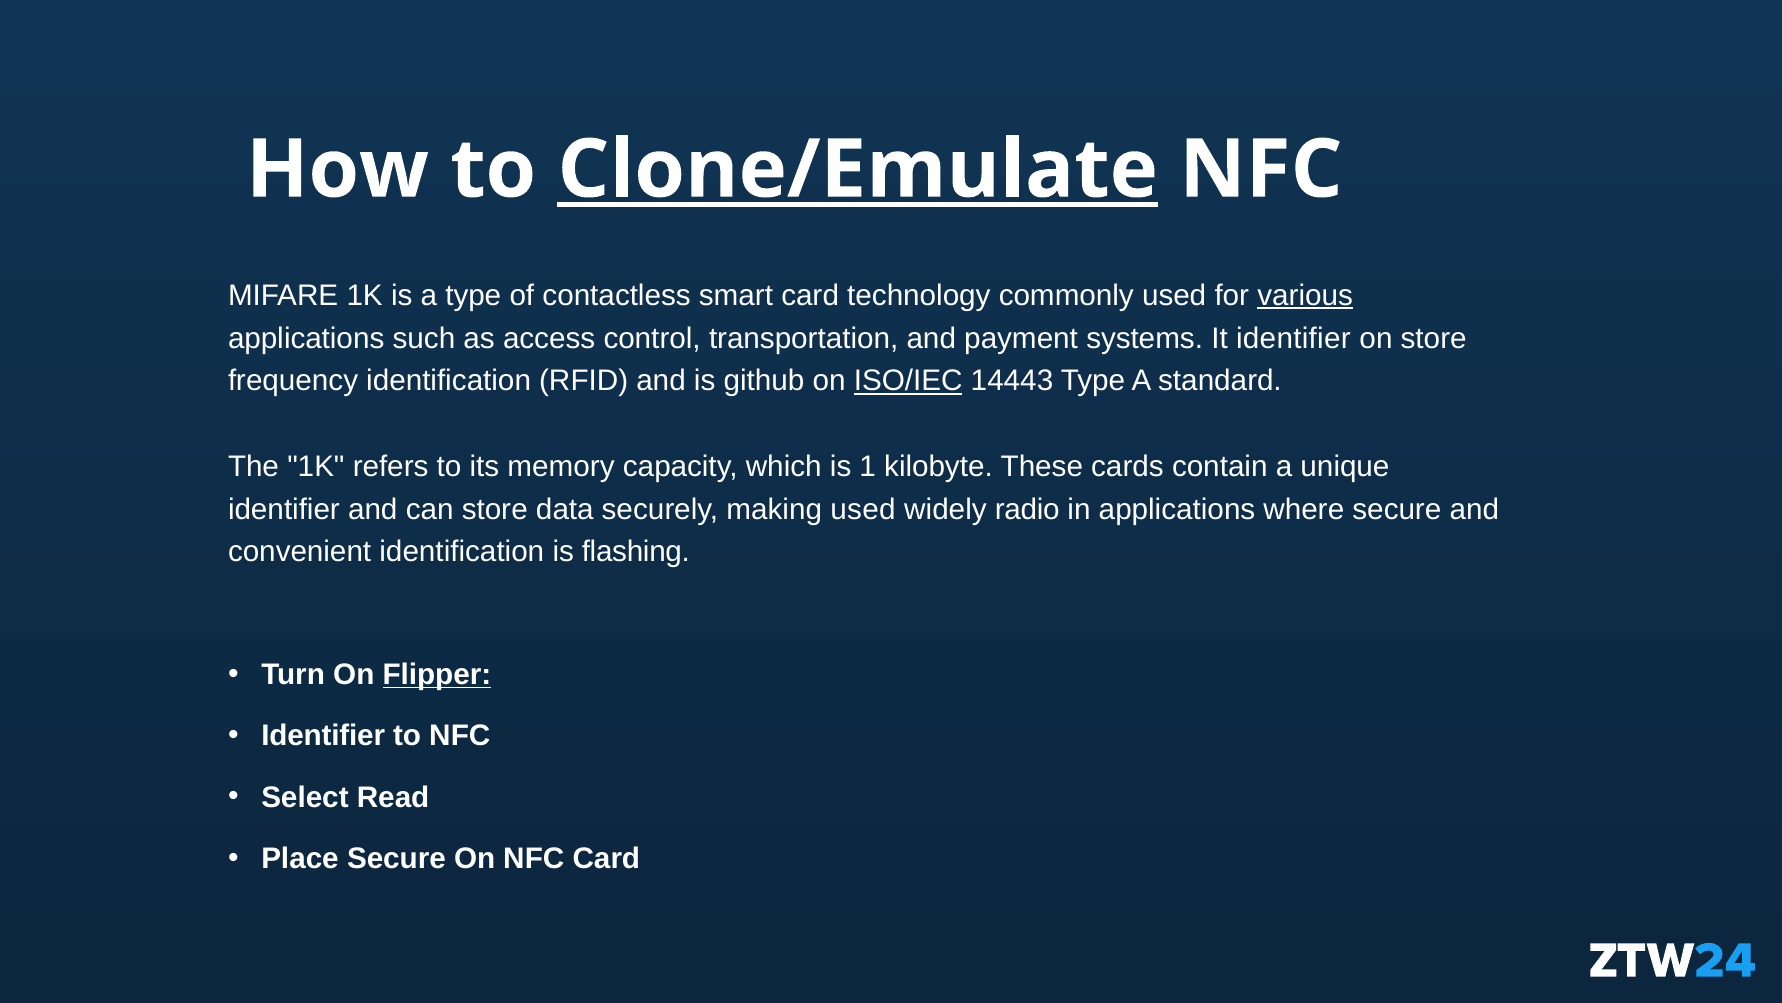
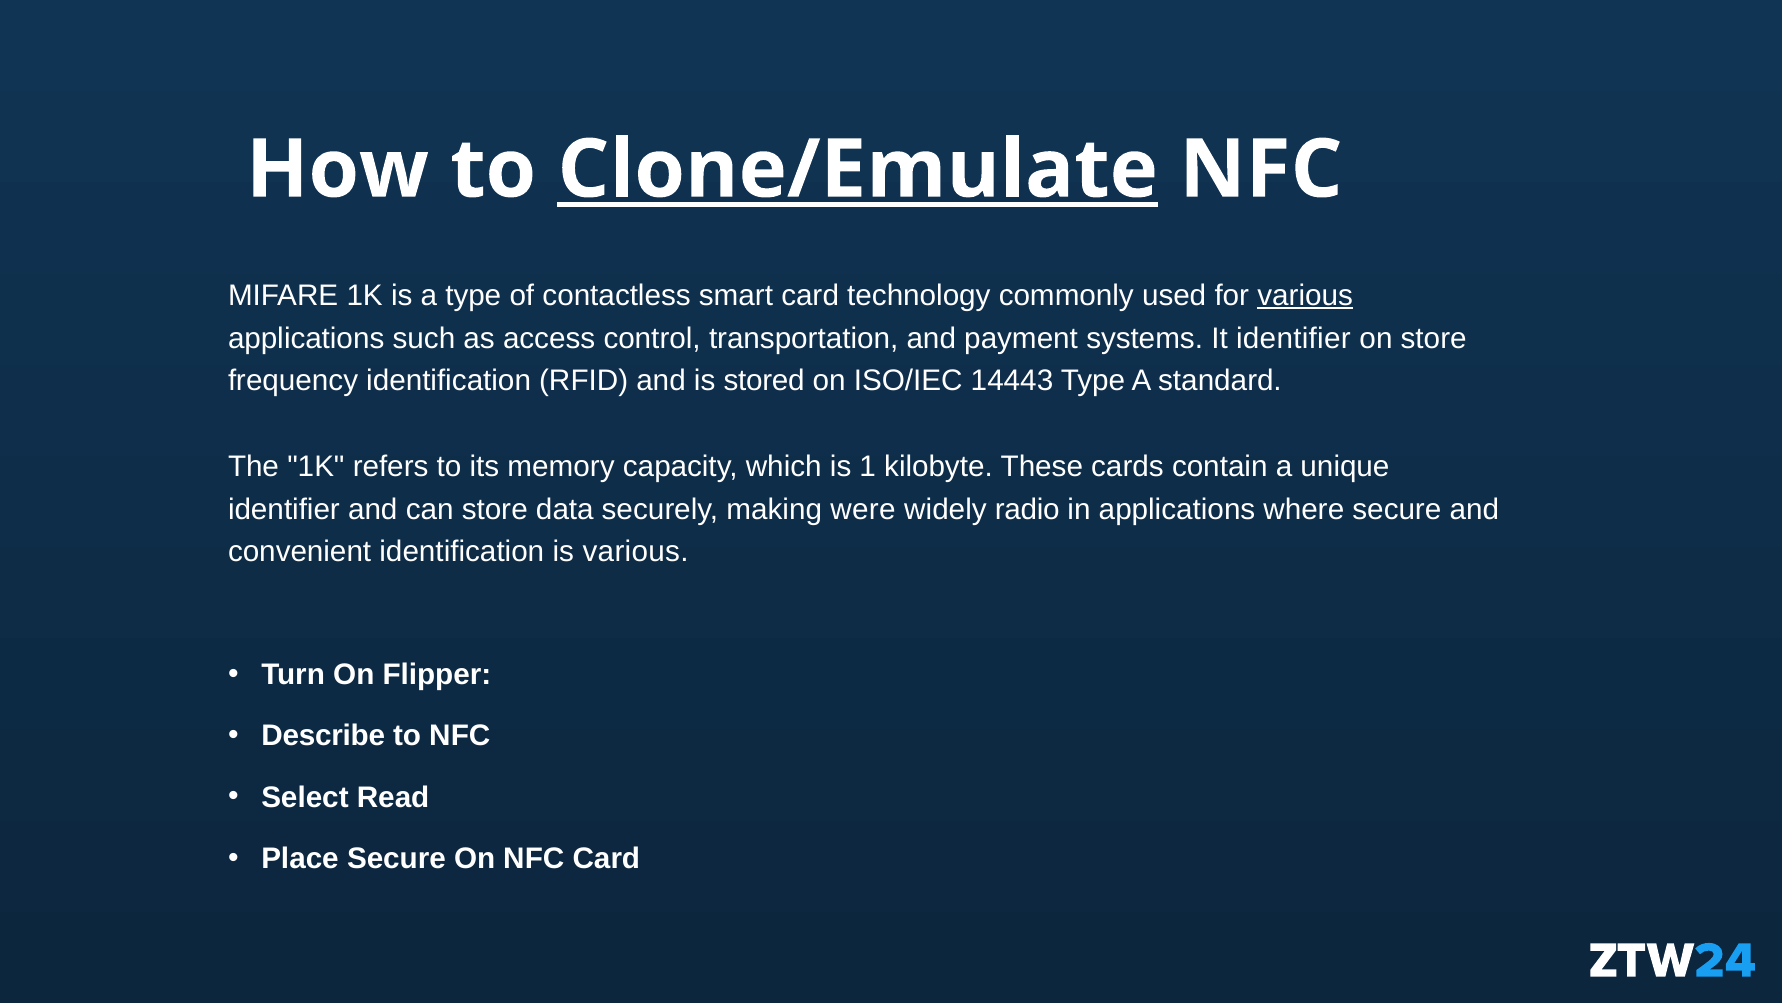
github: github -> stored (764, 381)
ISO/IEC underline: present -> none (908, 381)
making used: used -> were (863, 509)
is flashing: flashing -> various (636, 552)
Flipper underline: present -> none (437, 674)
Identifier: Identifier -> Describe (323, 736)
